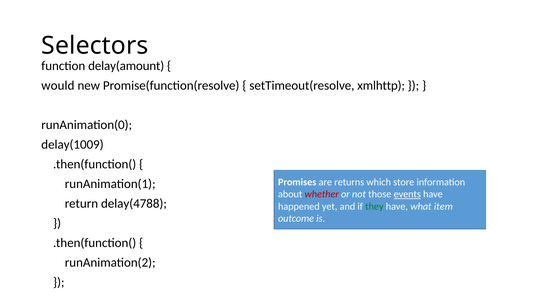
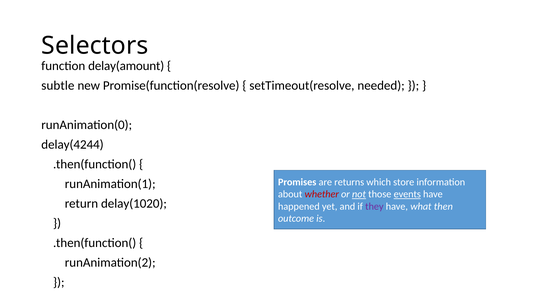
would: would -> subtle (58, 86)
xmlhttp: xmlhttp -> needed (381, 86)
delay(1009: delay(1009 -> delay(4244 (72, 145)
not underline: none -> present (359, 194)
delay(4788: delay(4788 -> delay(1020 (134, 204)
they colour: green -> purple (374, 206)
item: item -> then (443, 206)
